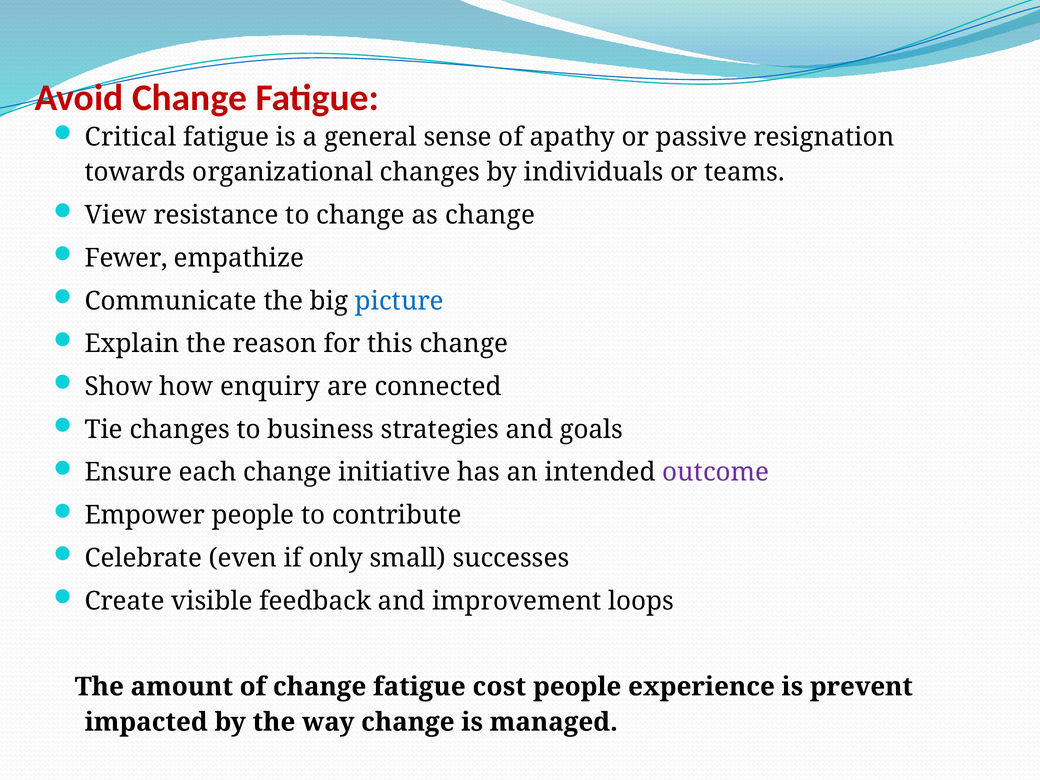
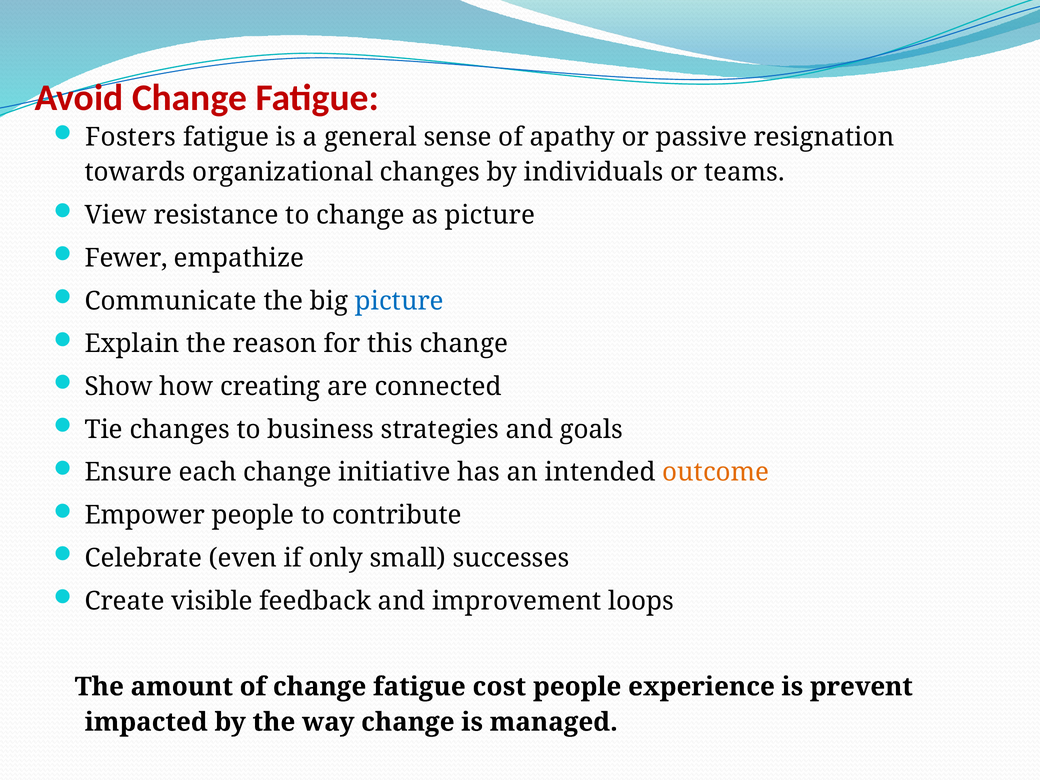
Critical: Critical -> Fosters (130, 137)
as change: change -> picture (490, 215)
enquiry: enquiry -> creating (270, 387)
outcome colour: purple -> orange (716, 472)
